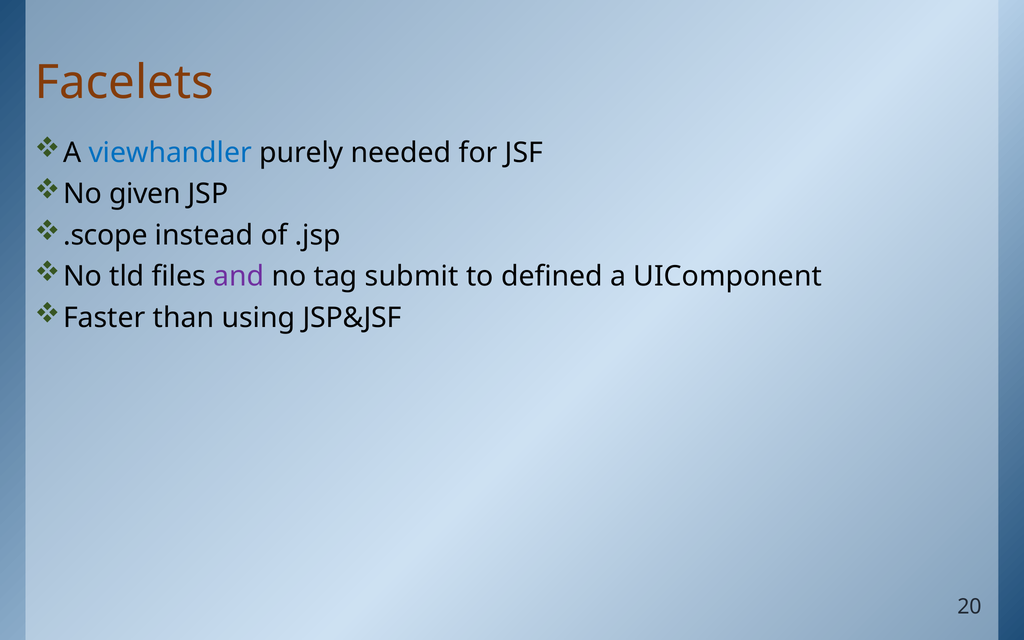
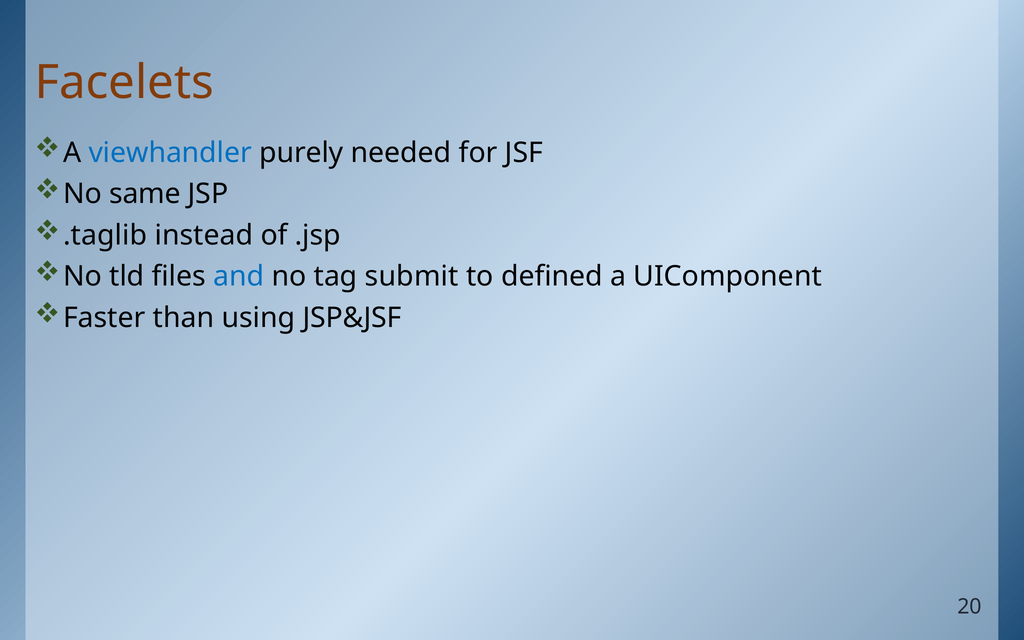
given: given -> same (145, 194)
.scope: .scope -> .taglib (105, 235)
and colour: purple -> blue (239, 277)
